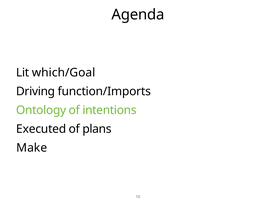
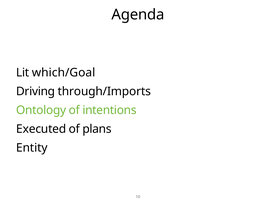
function/Imports: function/Imports -> through/Imports (104, 91)
Make: Make -> Entity (32, 148)
